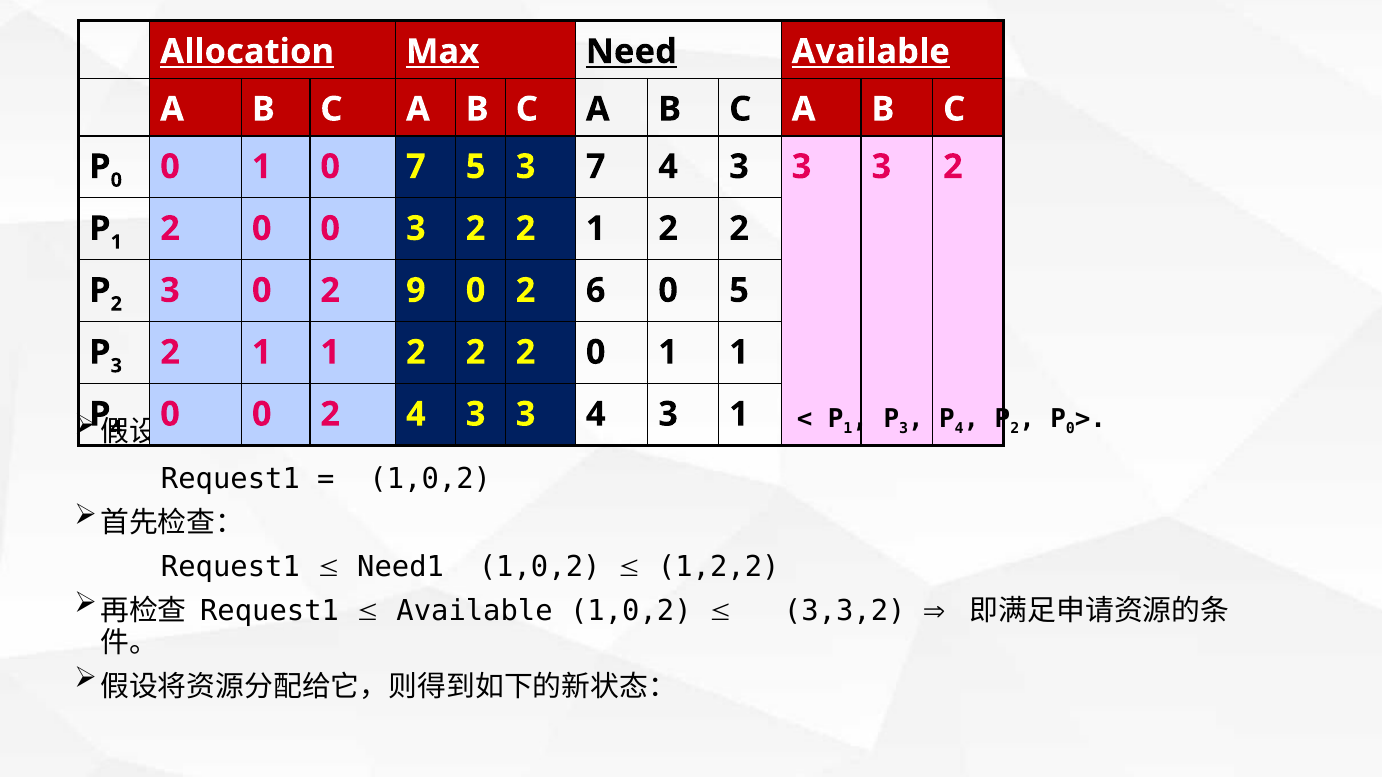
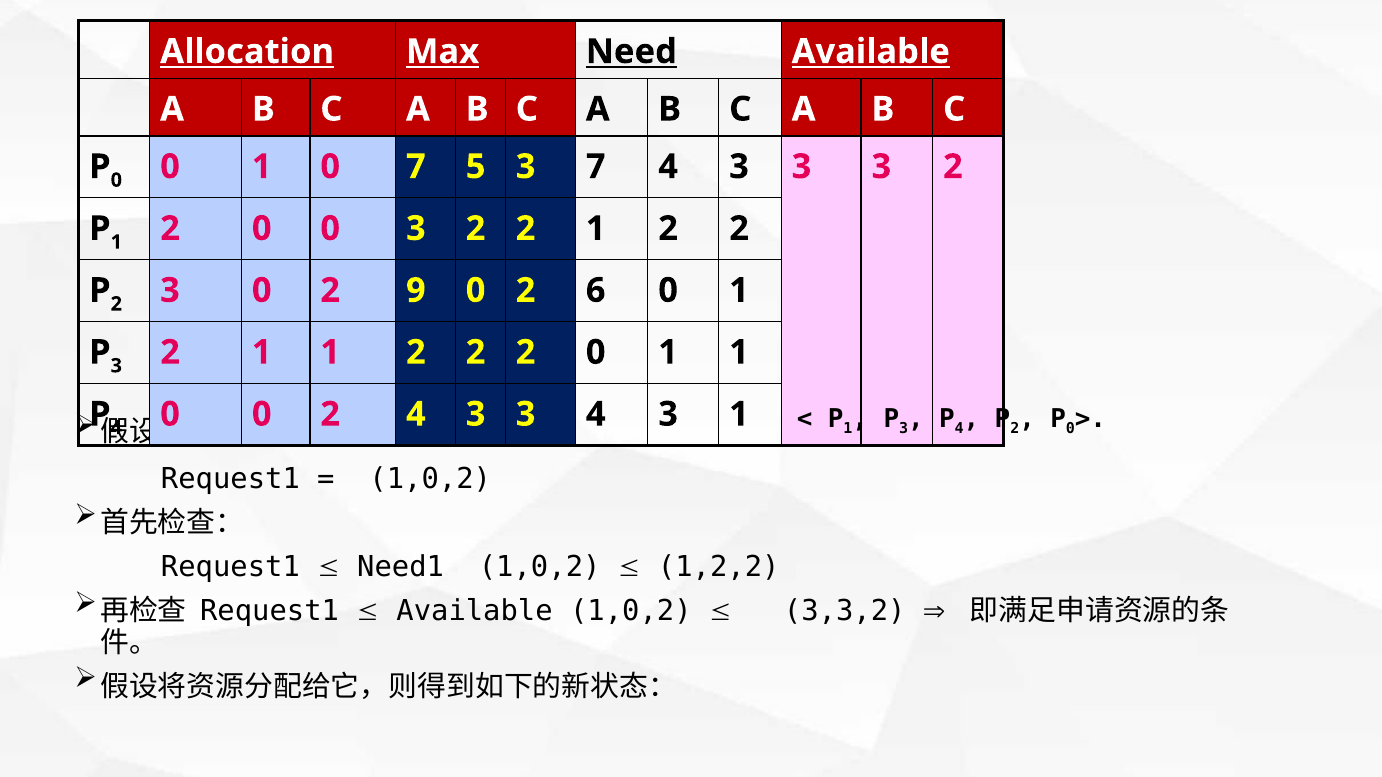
6 0 5: 5 -> 1 (739, 291)
